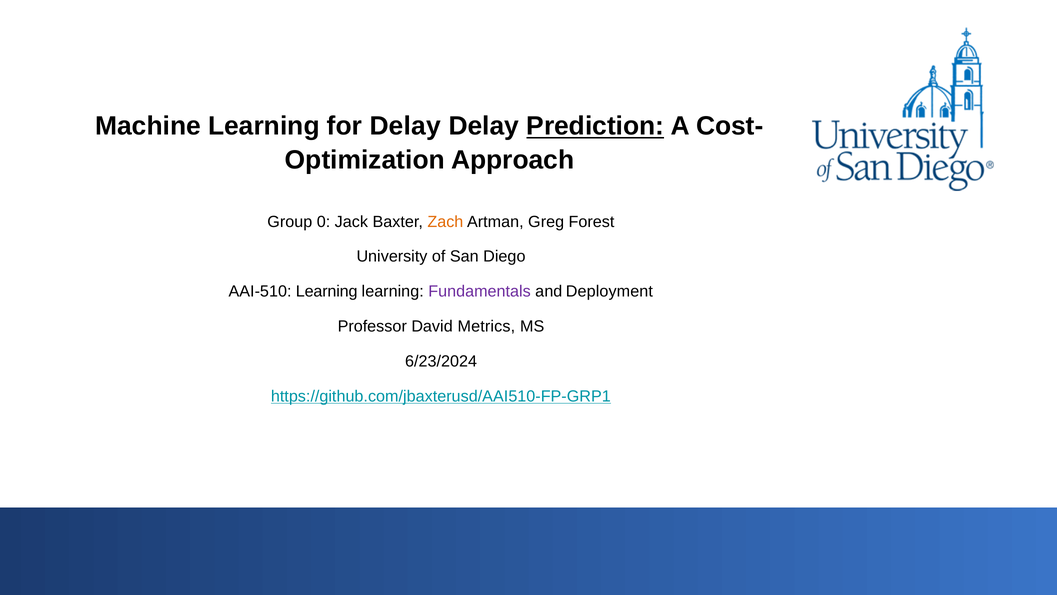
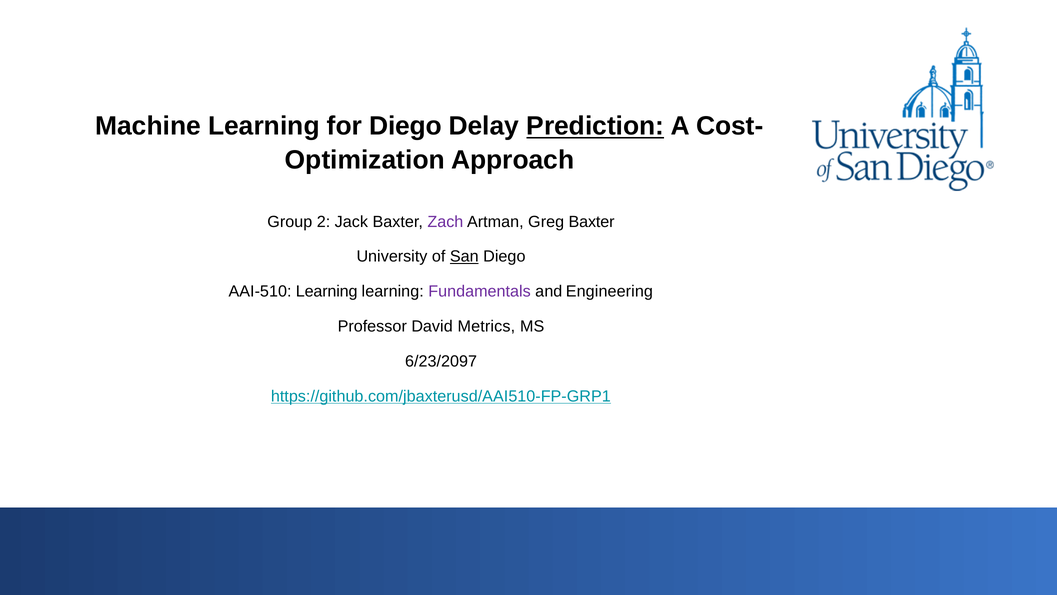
for Delay: Delay -> Diego (406, 126)
0: 0 -> 2 (324, 222)
Zach colour: orange -> purple (445, 222)
Greg Forest: Forest -> Baxter (592, 222)
San underline: none -> present (464, 256)
Deployment: Deployment -> Engineering (609, 291)
6/23/2024: 6/23/2024 -> 6/23/2097 (441, 361)
